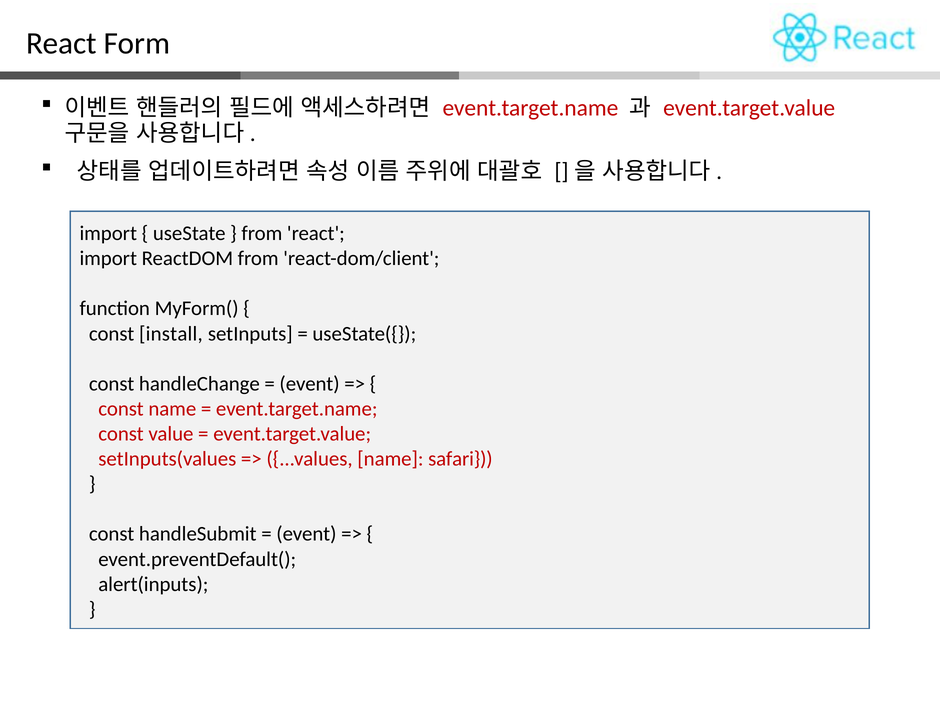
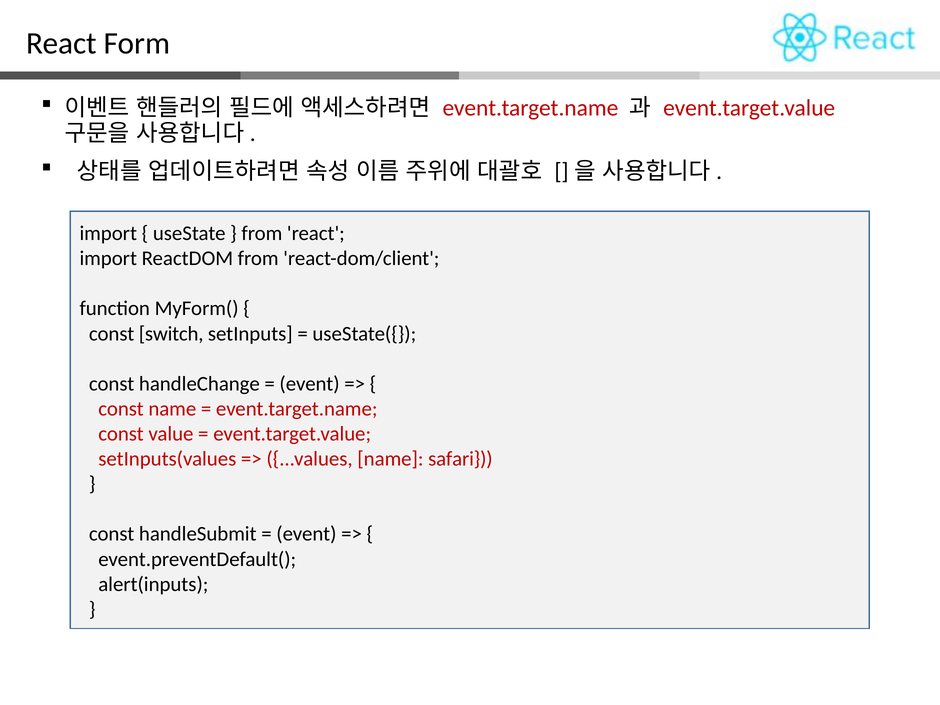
install: install -> switch (171, 334)
